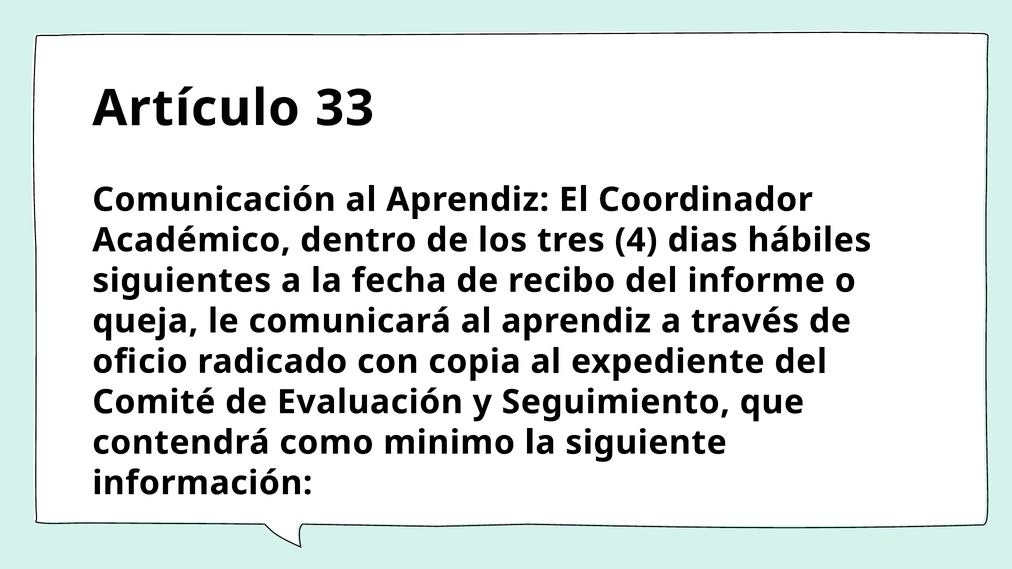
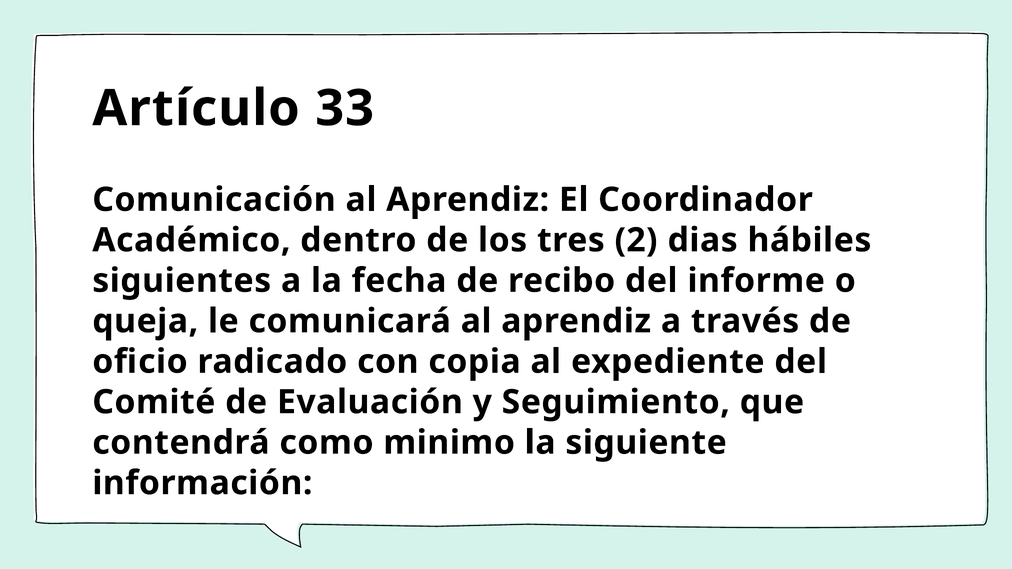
4: 4 -> 2 (636, 240)
